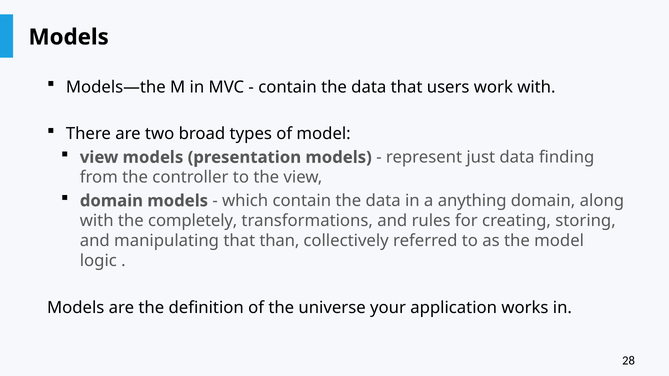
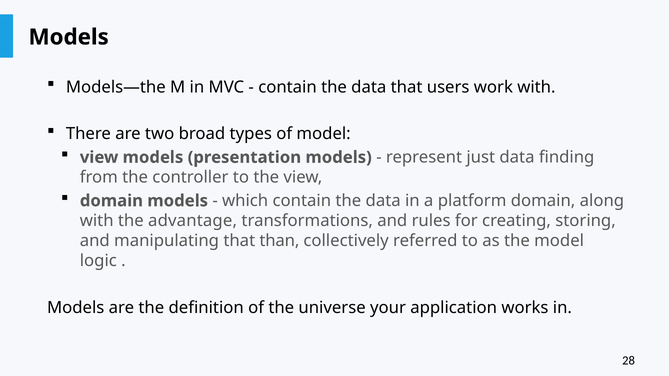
anything: anything -> platform (472, 201)
completely: completely -> advantage (193, 221)
